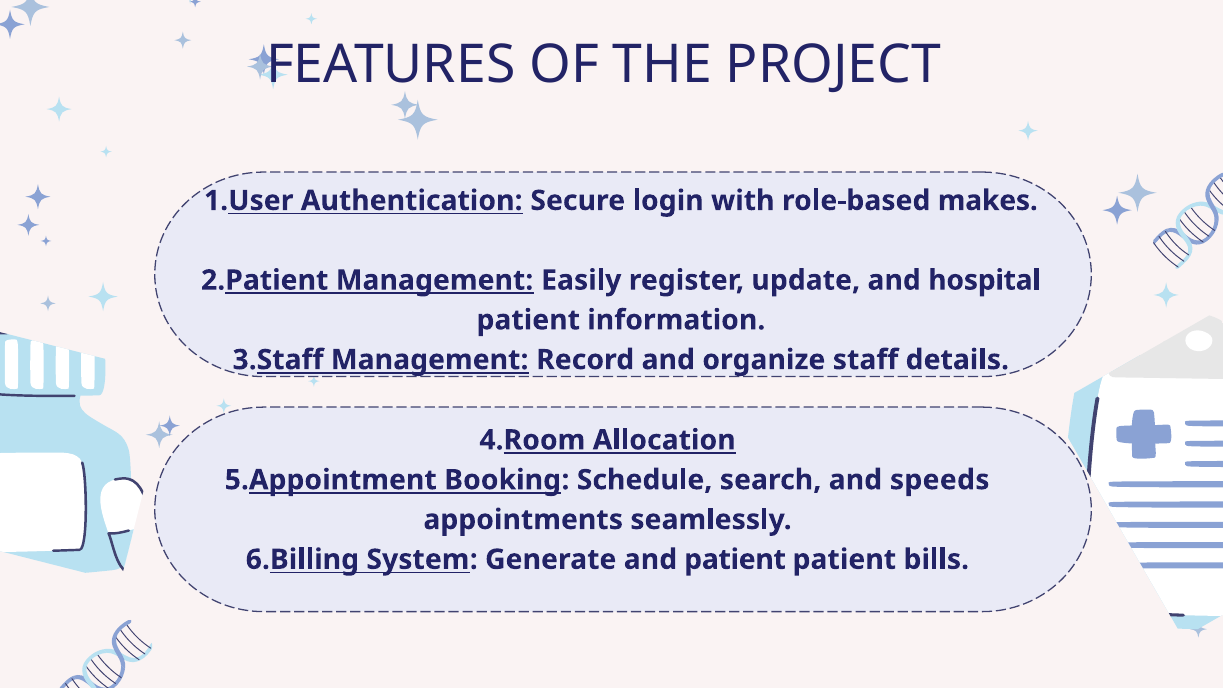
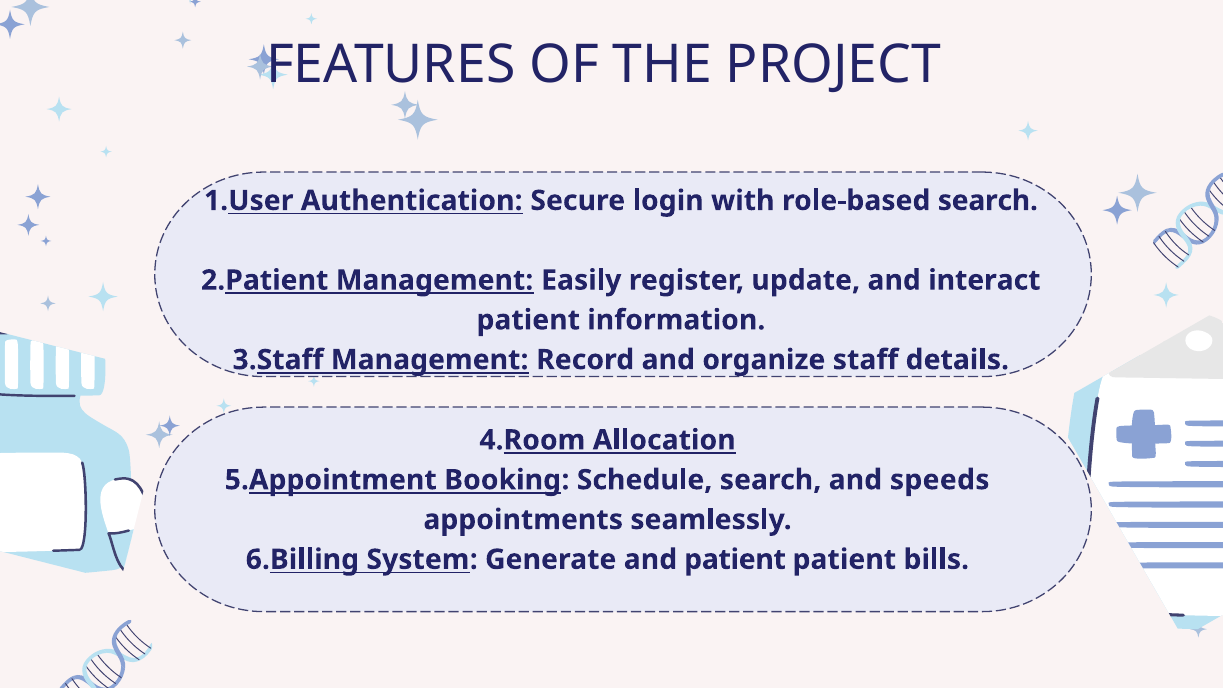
role-based makes: makes -> search (988, 201)
hospital: hospital -> interact (984, 280)
